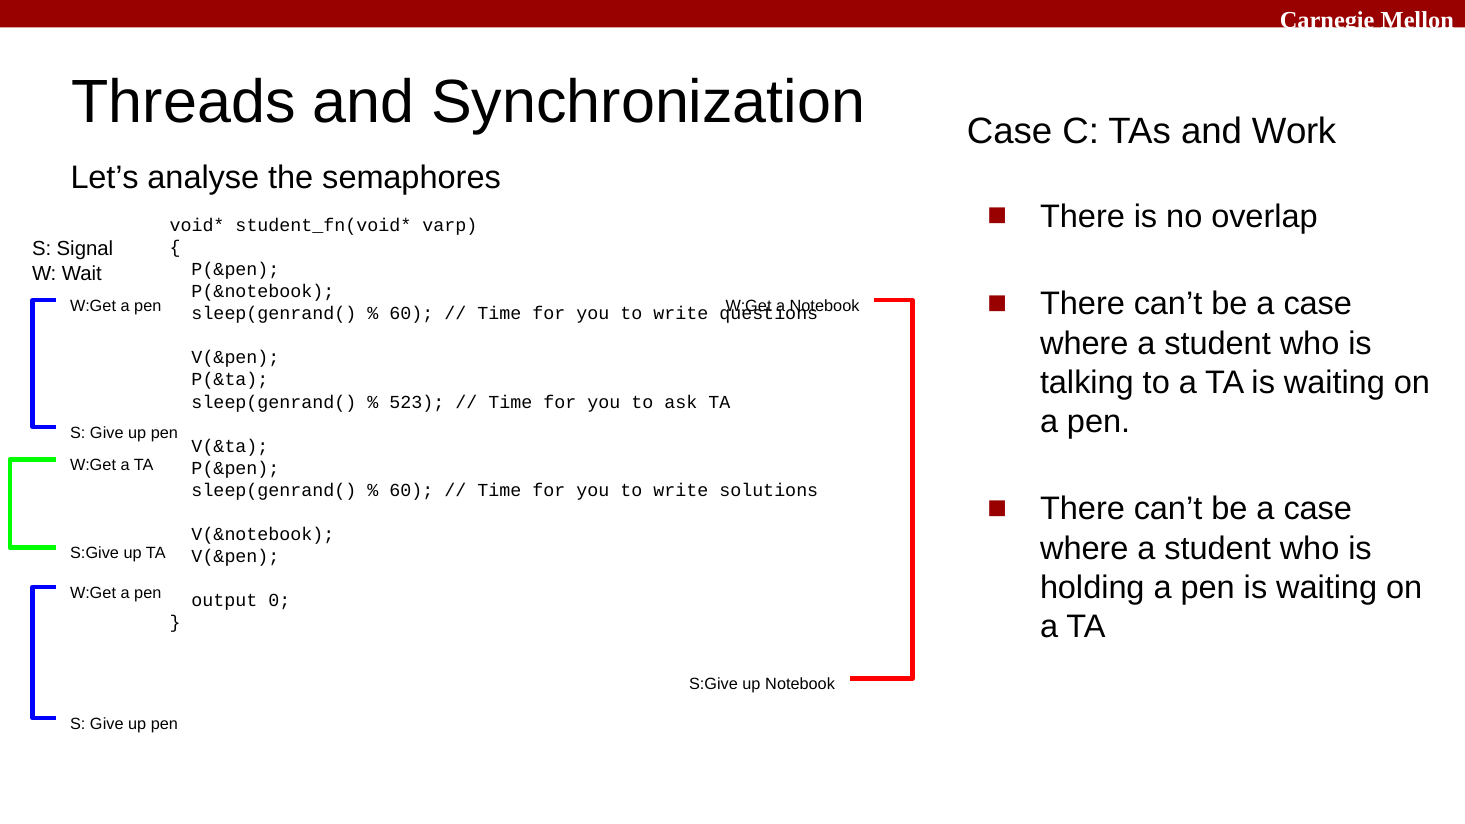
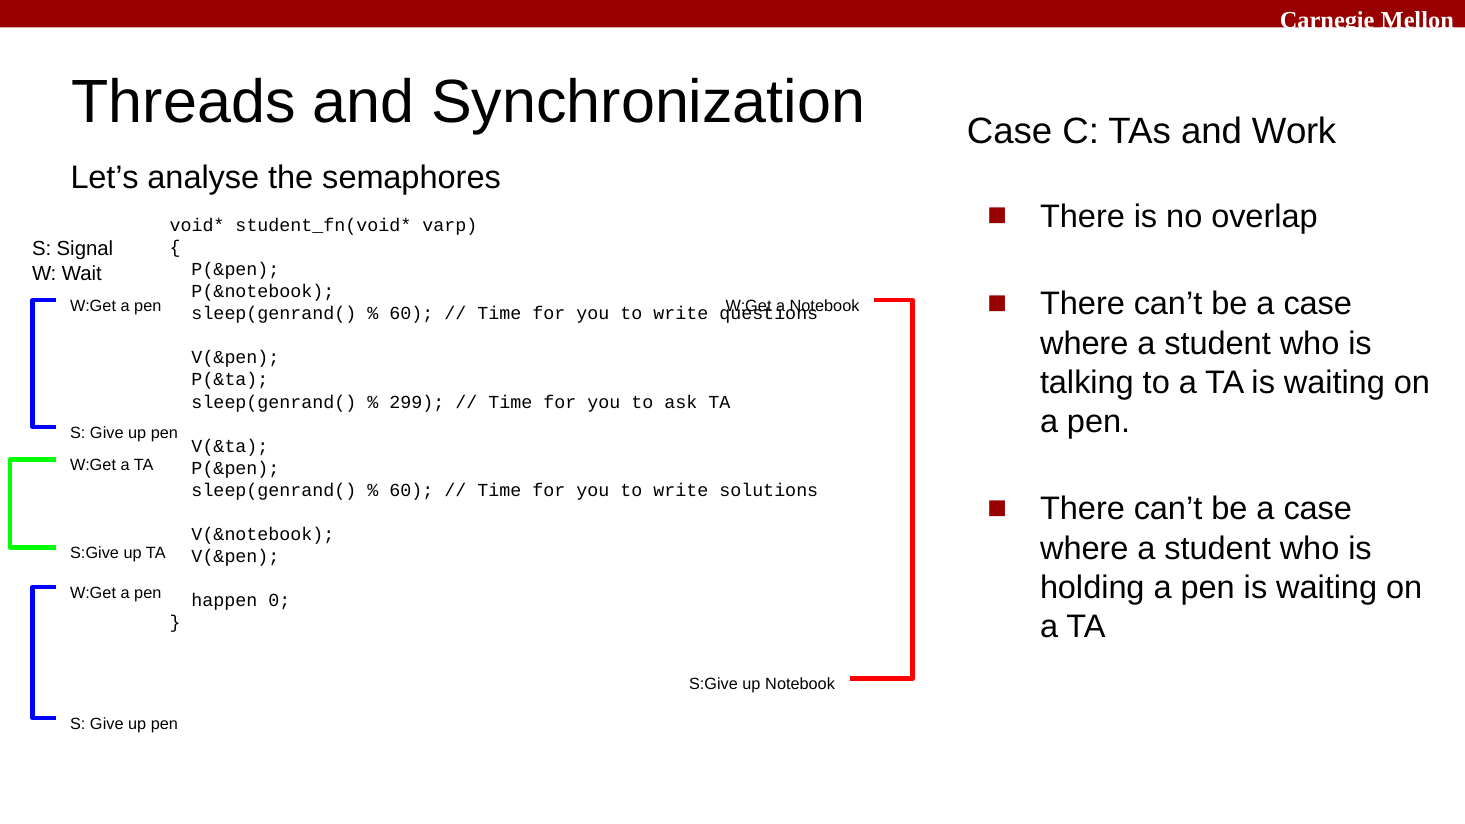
523: 523 -> 299 (417, 402)
output: output -> happen (224, 600)
